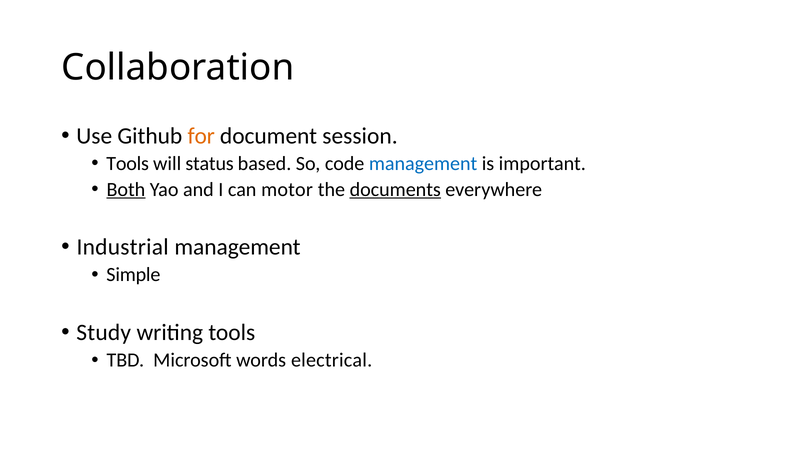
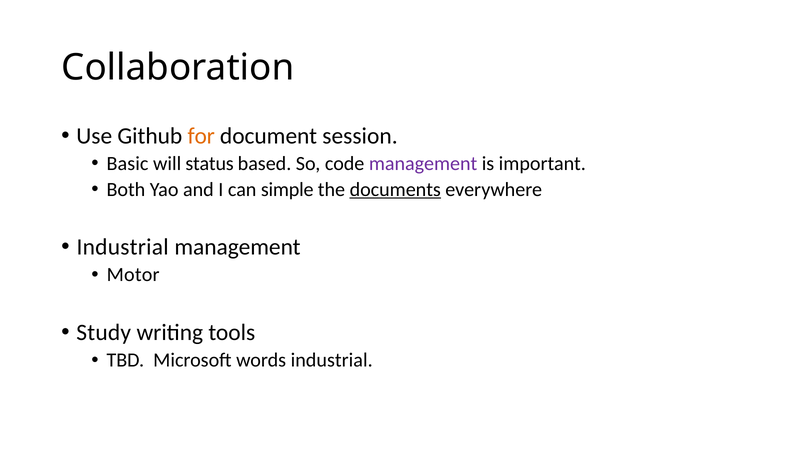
Tools: Tools -> Basic (127, 164)
management colour: blue -> purple (423, 164)
Both underline: present -> none (126, 190)
motor: motor -> simple (287, 190)
Simple: Simple -> Motor (133, 275)
words electrical: electrical -> industrial (332, 360)
